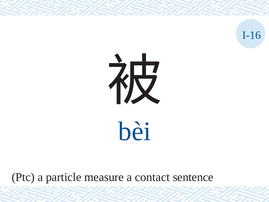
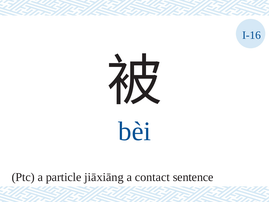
measure: measure -> jiāxiāng (104, 177)
